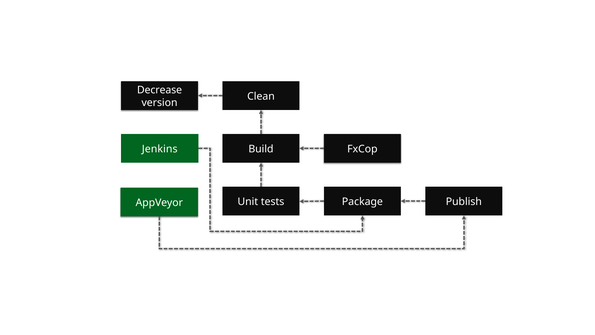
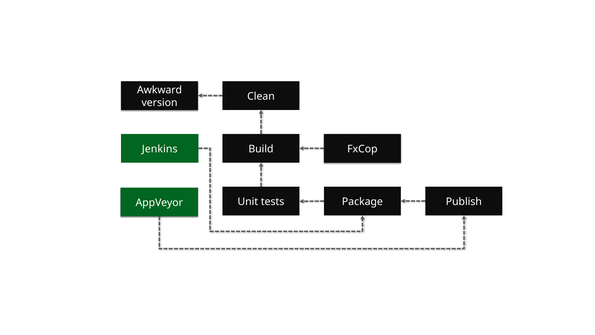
Decrease: Decrease -> Awkward (160, 90)
